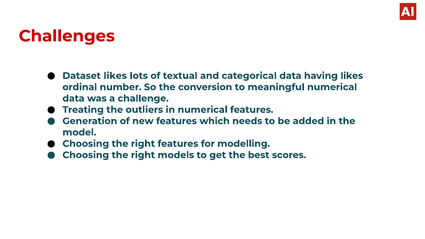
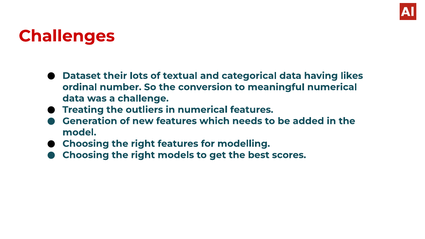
Dataset likes: likes -> their (115, 76)
